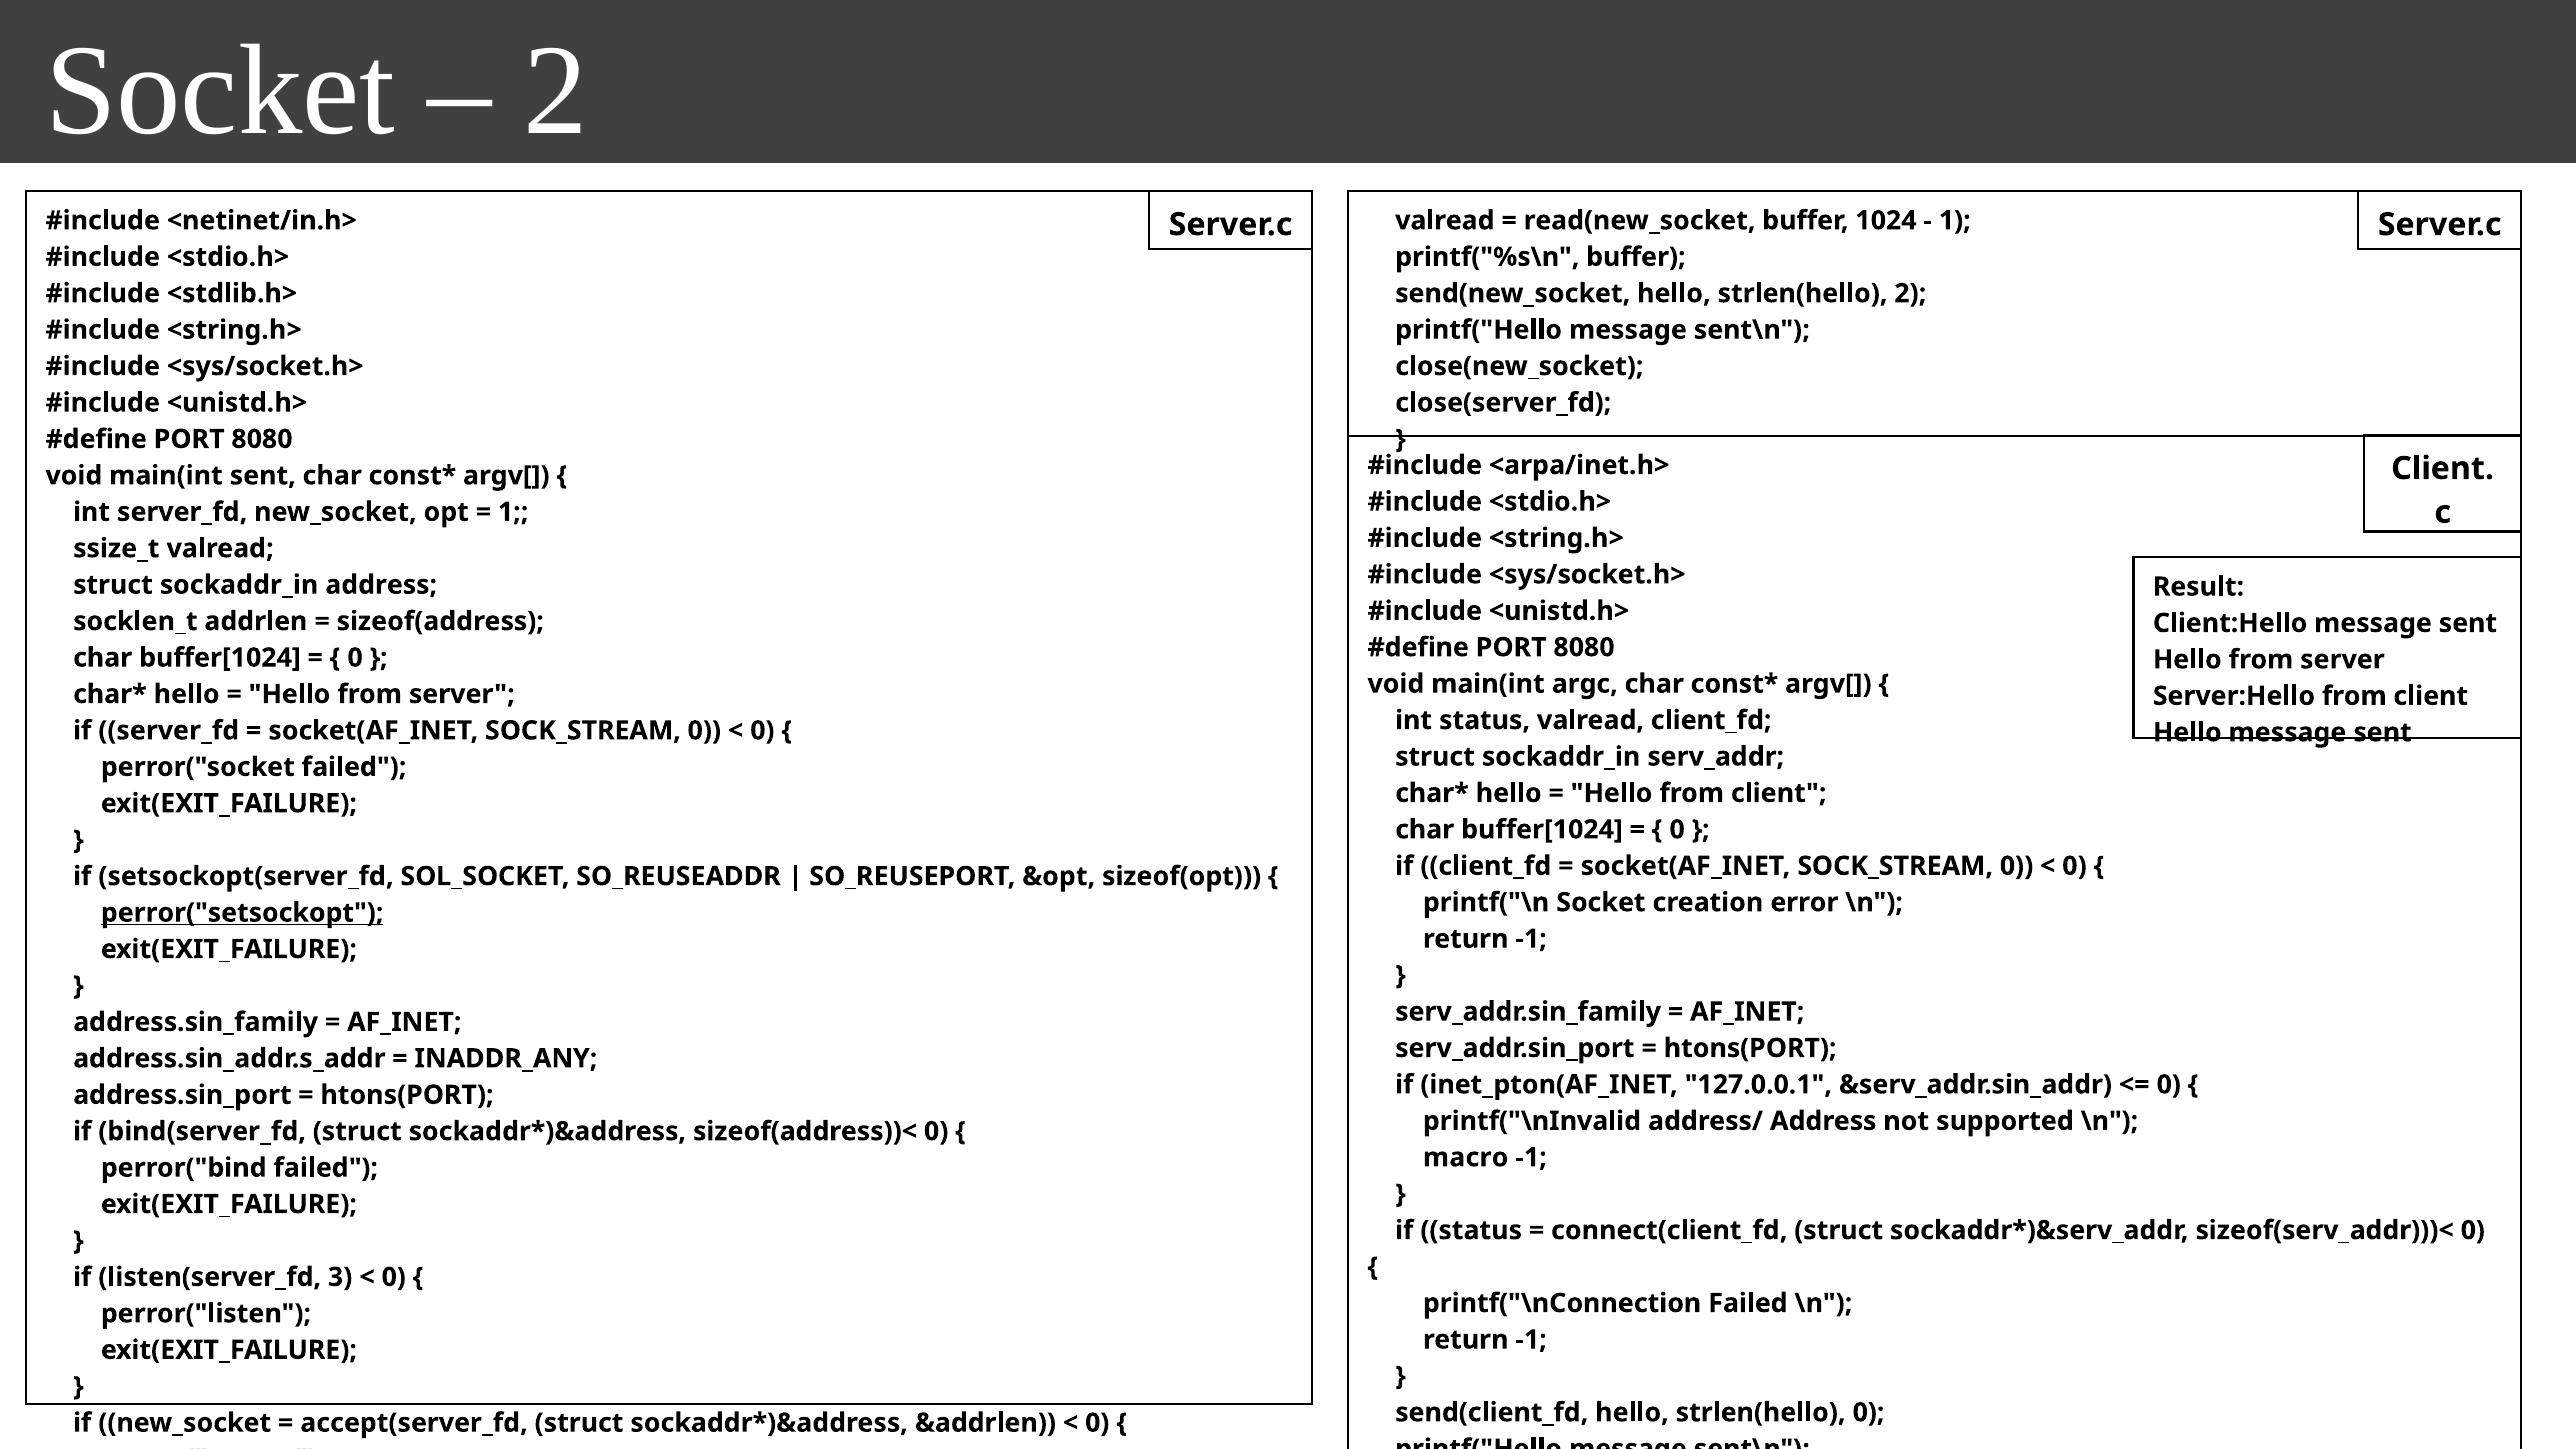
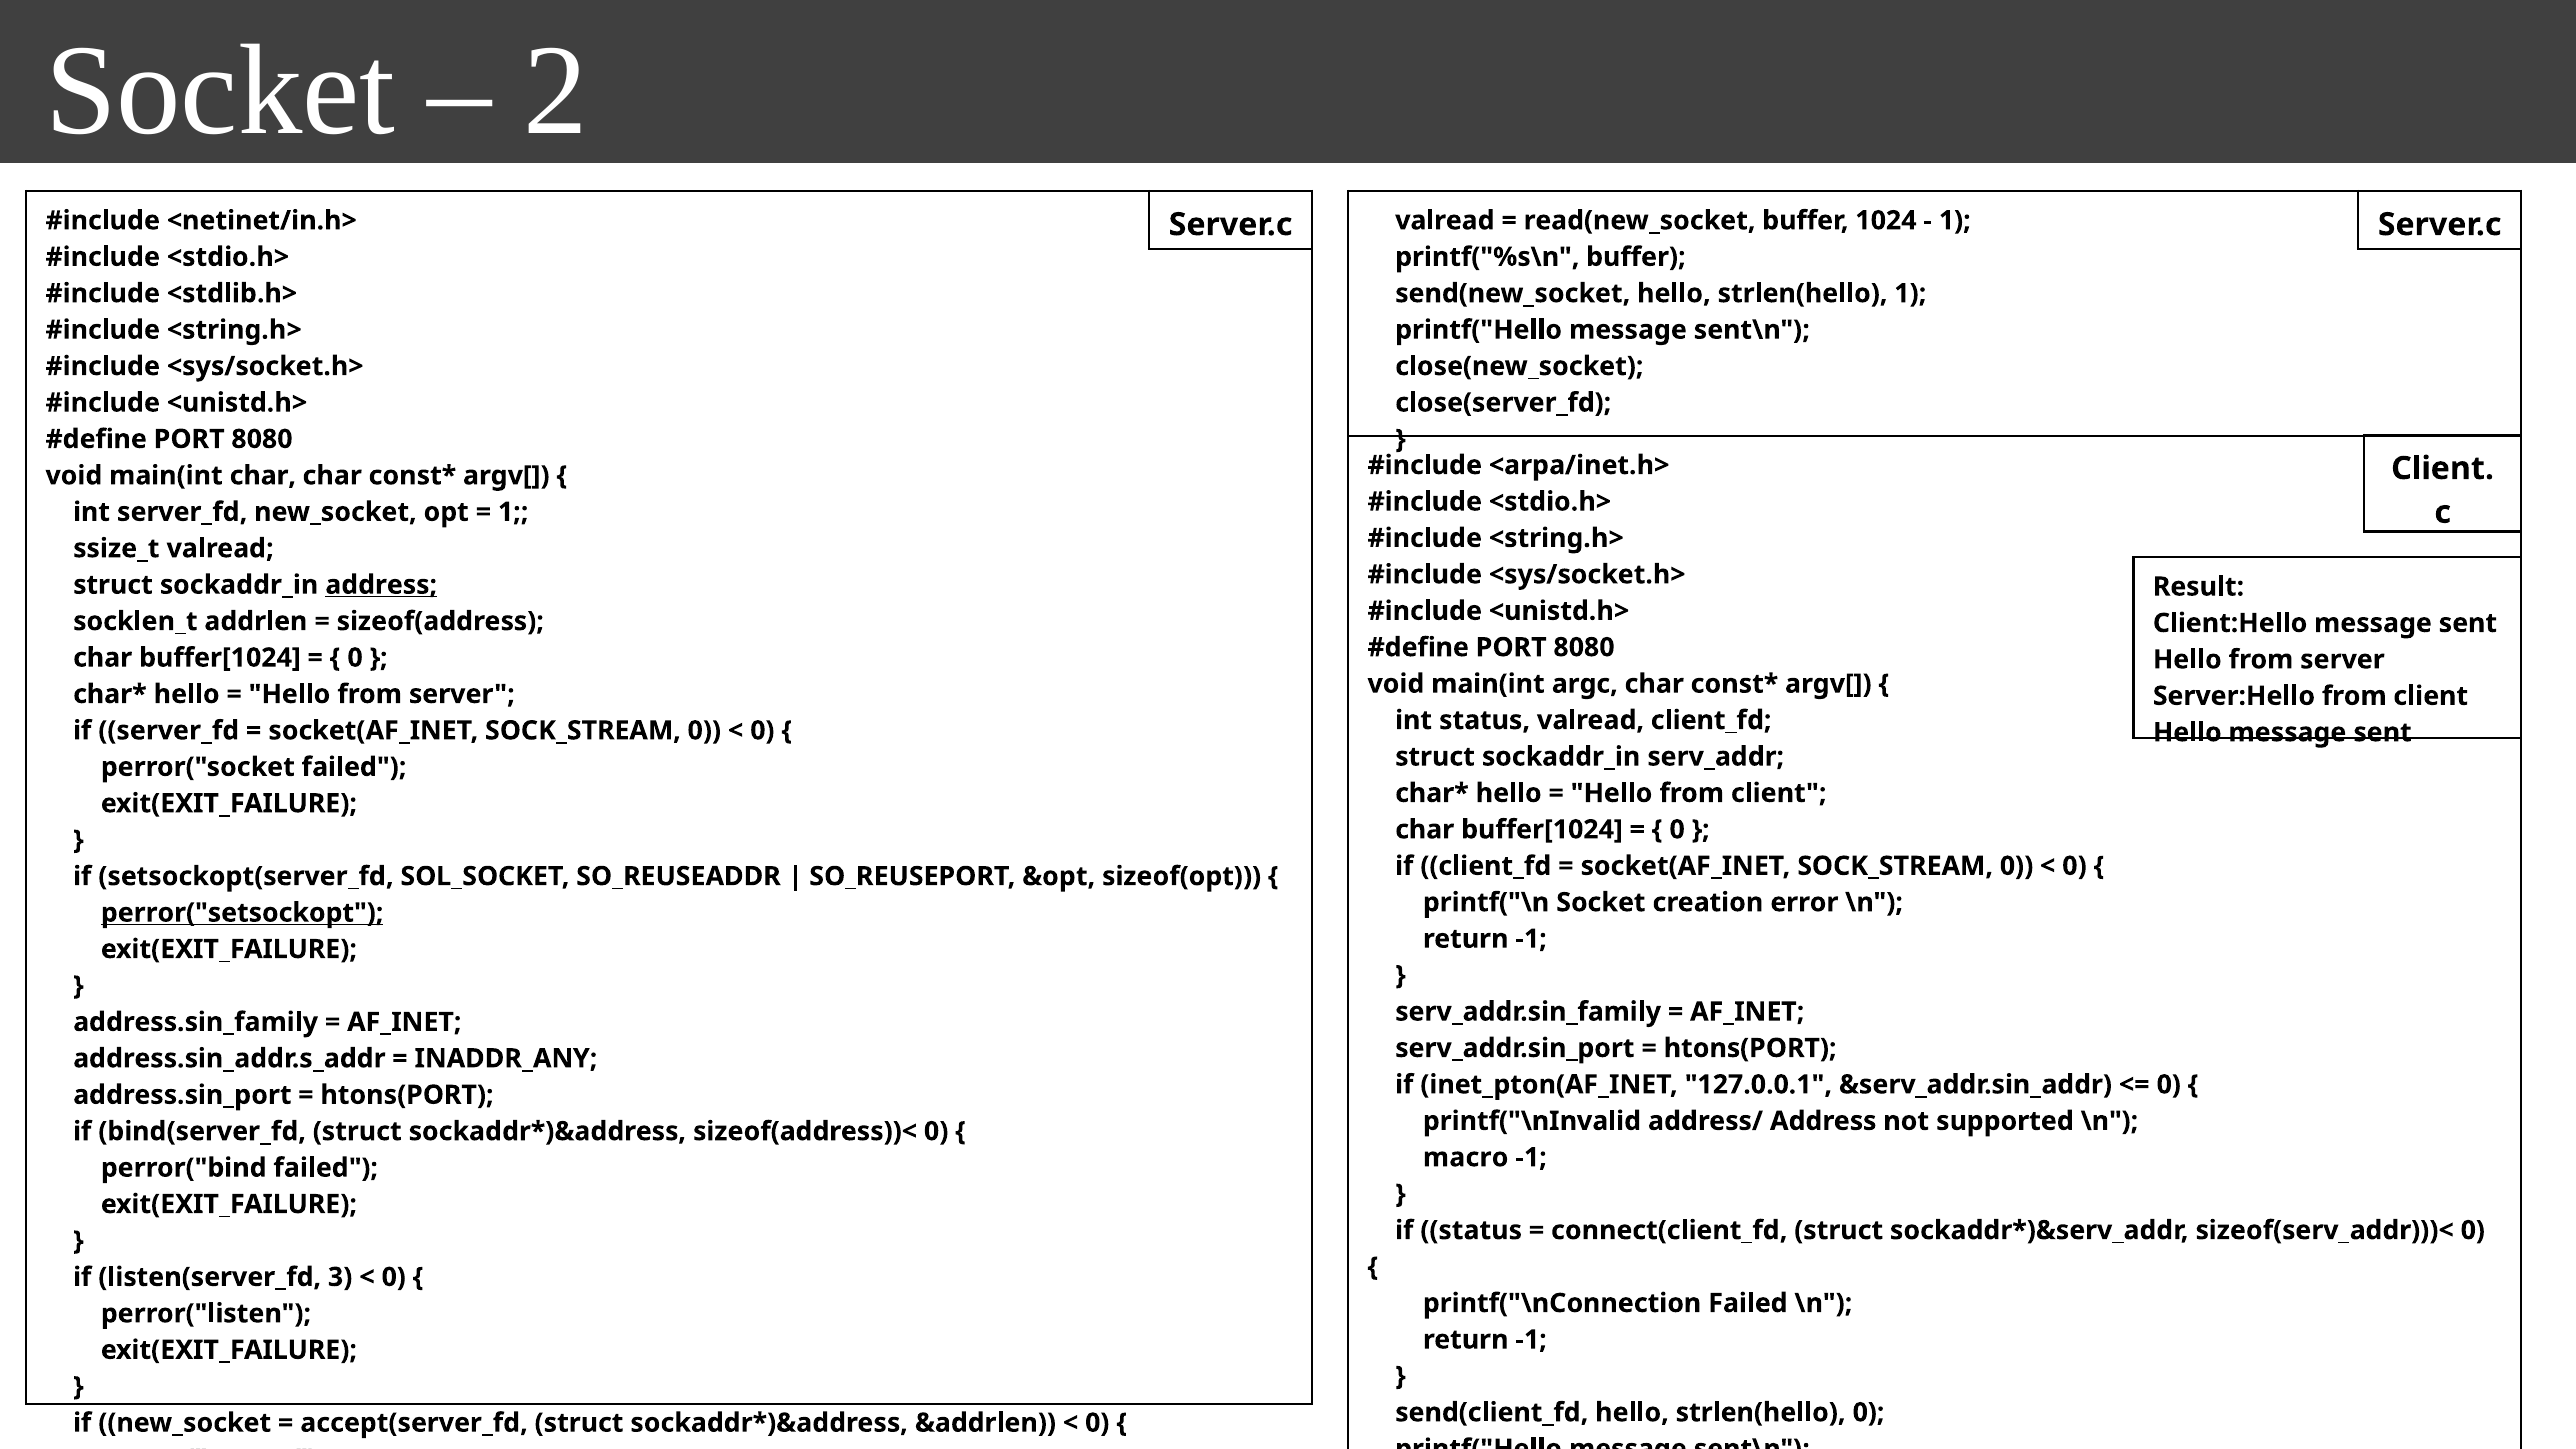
strlen(hello 2: 2 -> 1 (1910, 293)
main(int sent: sent -> char (263, 476)
address underline: none -> present (381, 585)
